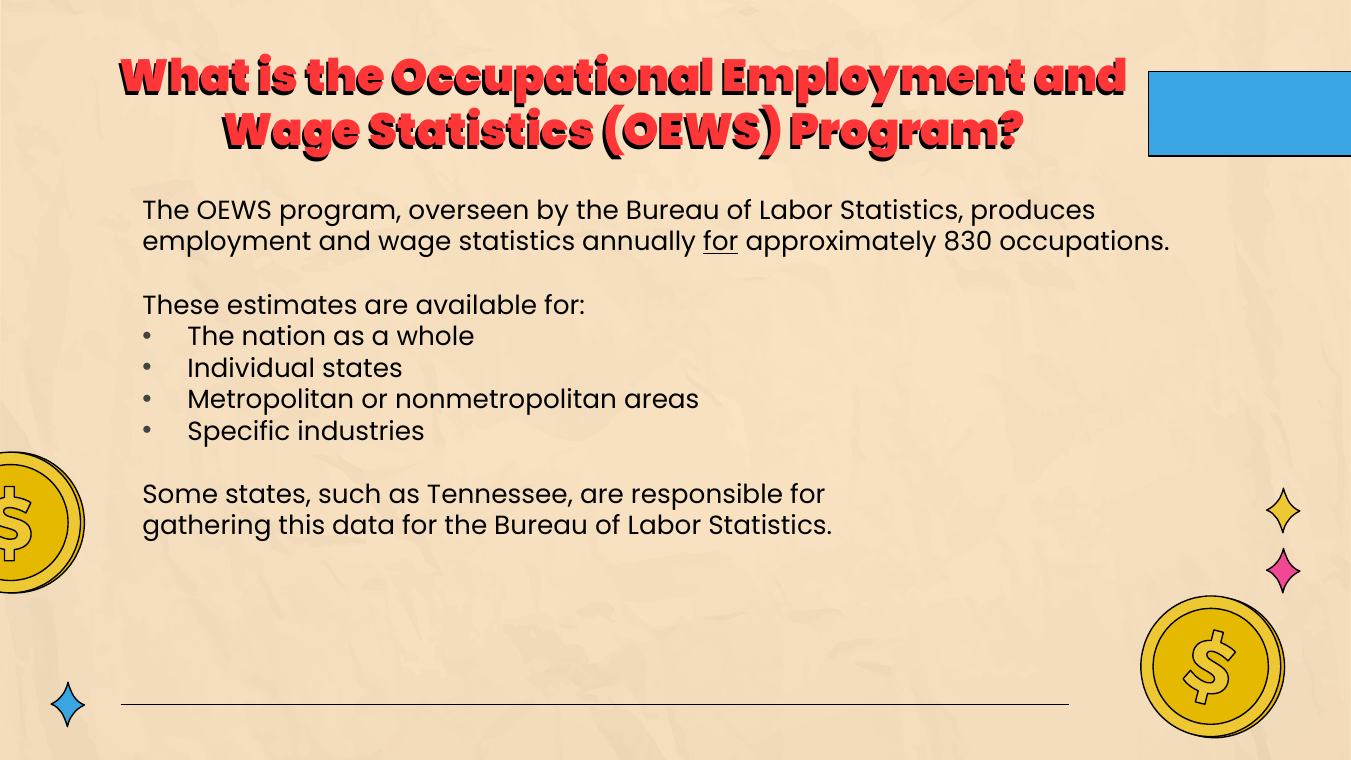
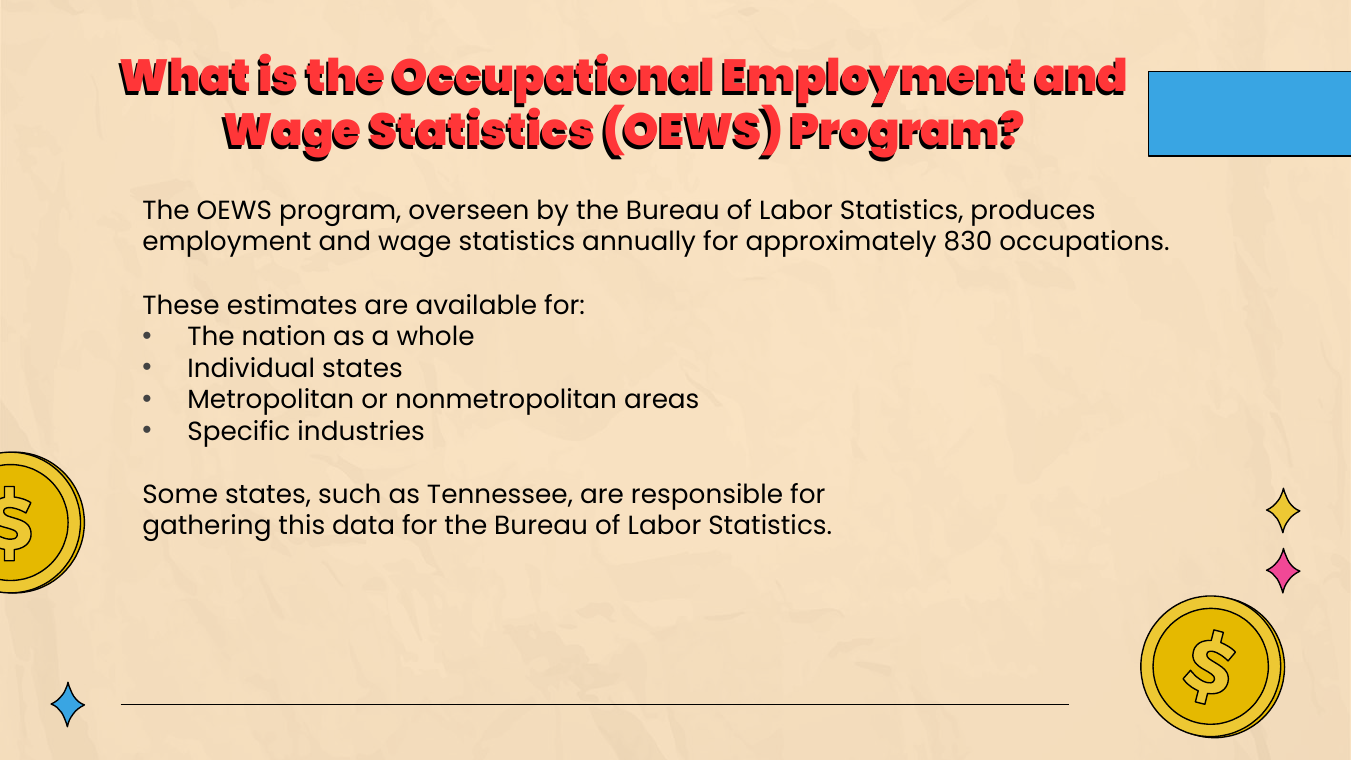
for underline: present -> none (721, 242)
